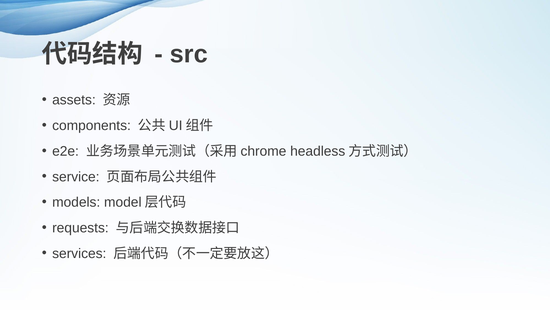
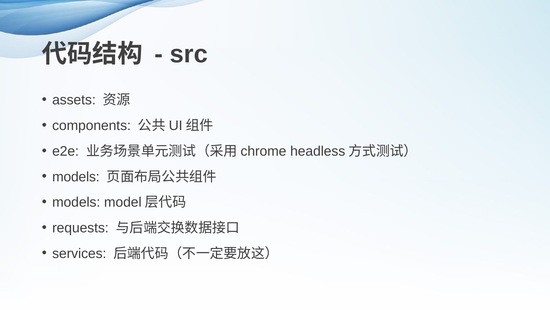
service: service -> models (76, 176)
